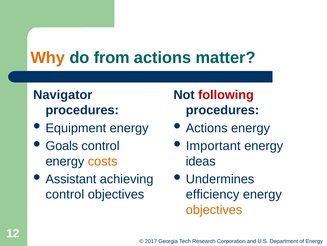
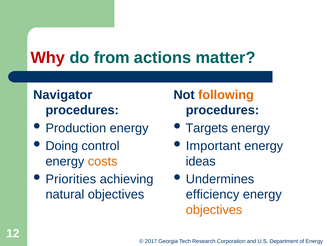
Why colour: orange -> red (48, 58)
following colour: red -> orange (226, 95)
Equipment: Equipment -> Production (76, 128)
Actions: Actions -> Targets (207, 128)
Goals: Goals -> Doing (62, 146)
Assistant: Assistant -> Priorities (71, 179)
control: control -> natural (65, 194)
